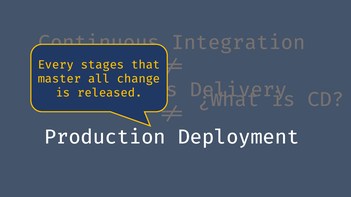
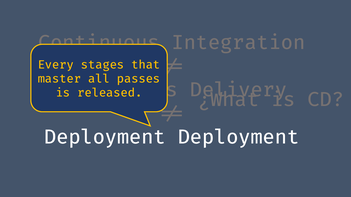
change: change -> passes (139, 79)
Production: Production -> Deployment (105, 137)
